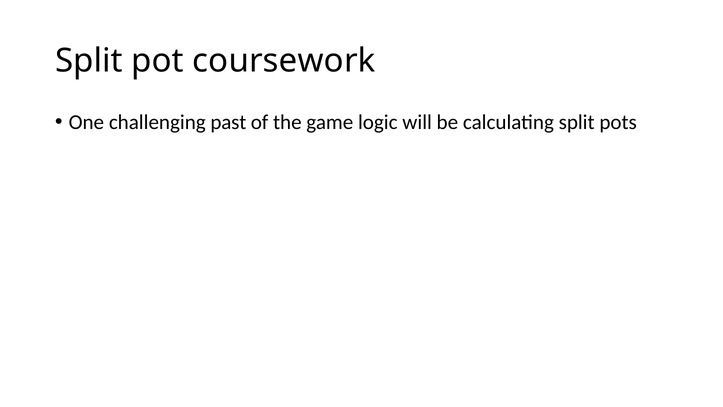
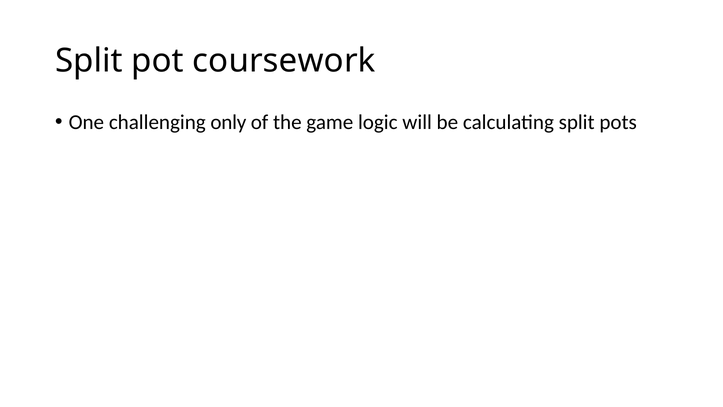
past: past -> only (228, 122)
